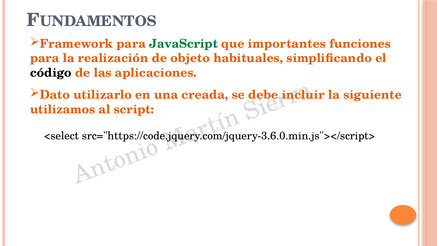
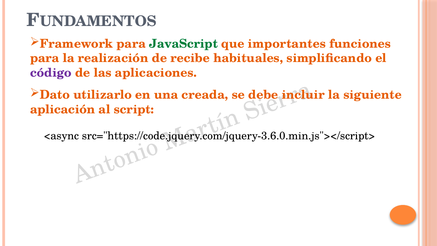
objeto: objeto -> recibe (190, 58)
código colour: black -> purple (51, 73)
utilizamos: utilizamos -> aplicación (63, 109)
<select: <select -> <async (61, 136)
